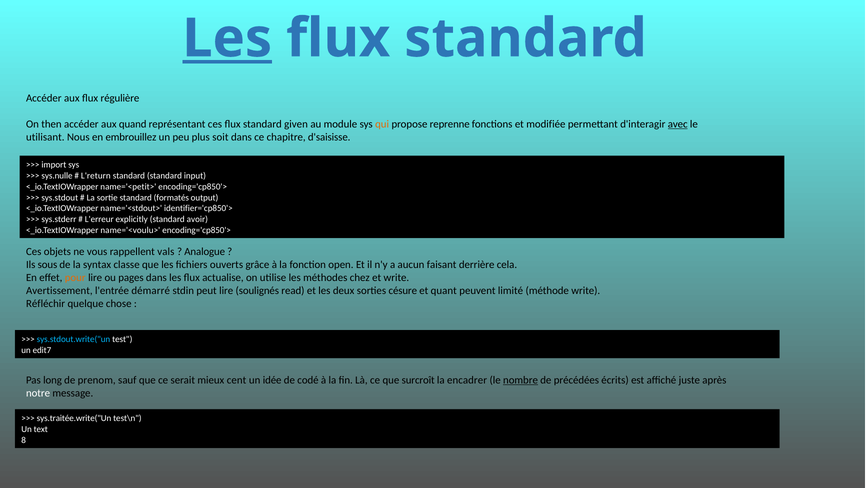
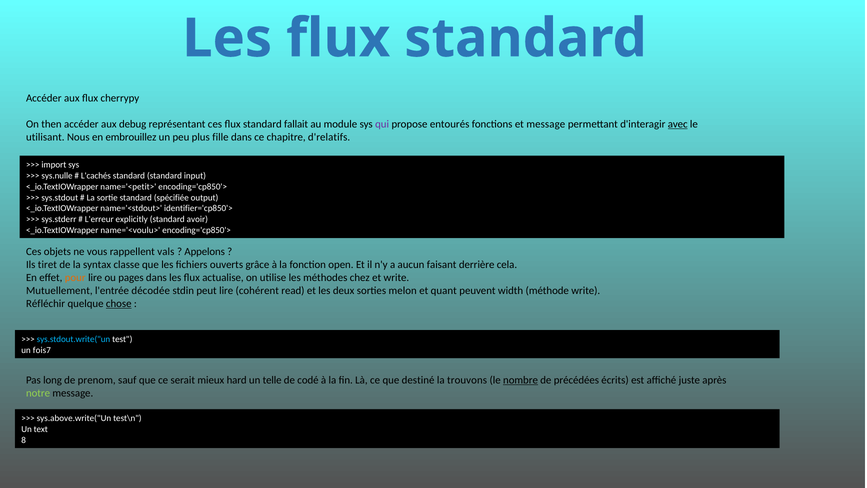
Les underline: present -> none (227, 38)
régulière: régulière -> cherrypy (120, 98)
quand: quand -> debug (133, 124)
given: given -> fallait (296, 124)
qui colour: orange -> purple (382, 124)
reprenne: reprenne -> entourés (450, 124)
et modifiée: modifiée -> message (546, 124)
soit: soit -> fille (220, 137)
d'saisisse: d'saisisse -> d'relatifs (329, 137)
L'return: L'return -> L'cachés (96, 176)
formatés: formatés -> spécifiée (171, 197)
Analogue: Analogue -> Appelons (205, 252)
sous: sous -> tiret (47, 265)
Avertissement: Avertissement -> Mutuellement (59, 291)
démarré: démarré -> décodée (151, 291)
soulignés: soulignés -> cohérent (257, 291)
césure: césure -> melon (403, 291)
limité: limité -> width (511, 291)
chose underline: none -> present (119, 304)
edit7: edit7 -> fois7 (42, 350)
cent: cent -> hard (237, 380)
idée: idée -> telle (272, 380)
surcroît: surcroît -> destiné (418, 380)
encadrer: encadrer -> trouvons (467, 380)
notre colour: white -> light green (38, 393)
sys.traitée.write("Un: sys.traitée.write("Un -> sys.above.write("Un (74, 418)
